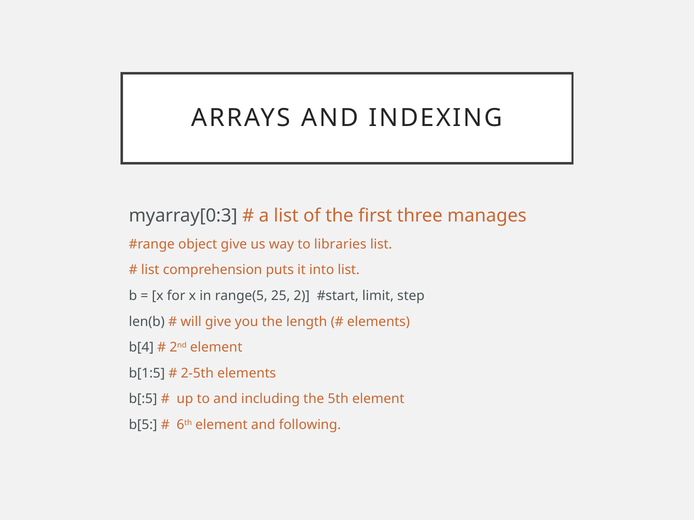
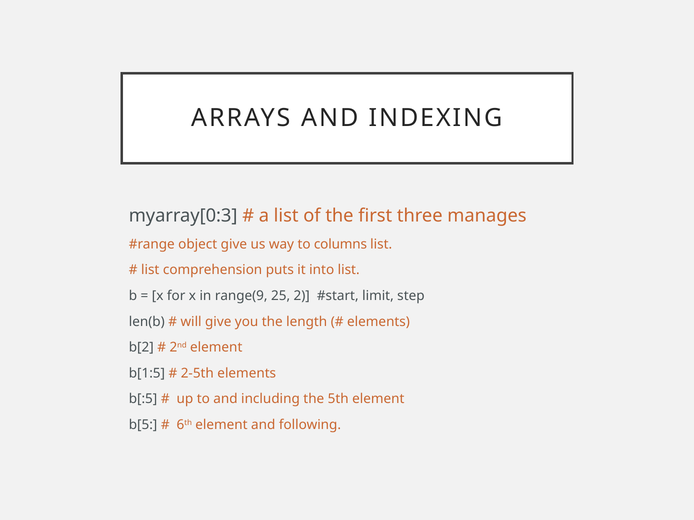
libraries: libraries -> columns (340, 244)
range(5: range(5 -> range(9 (241, 296)
b[4: b[4 -> b[2 (141, 348)
